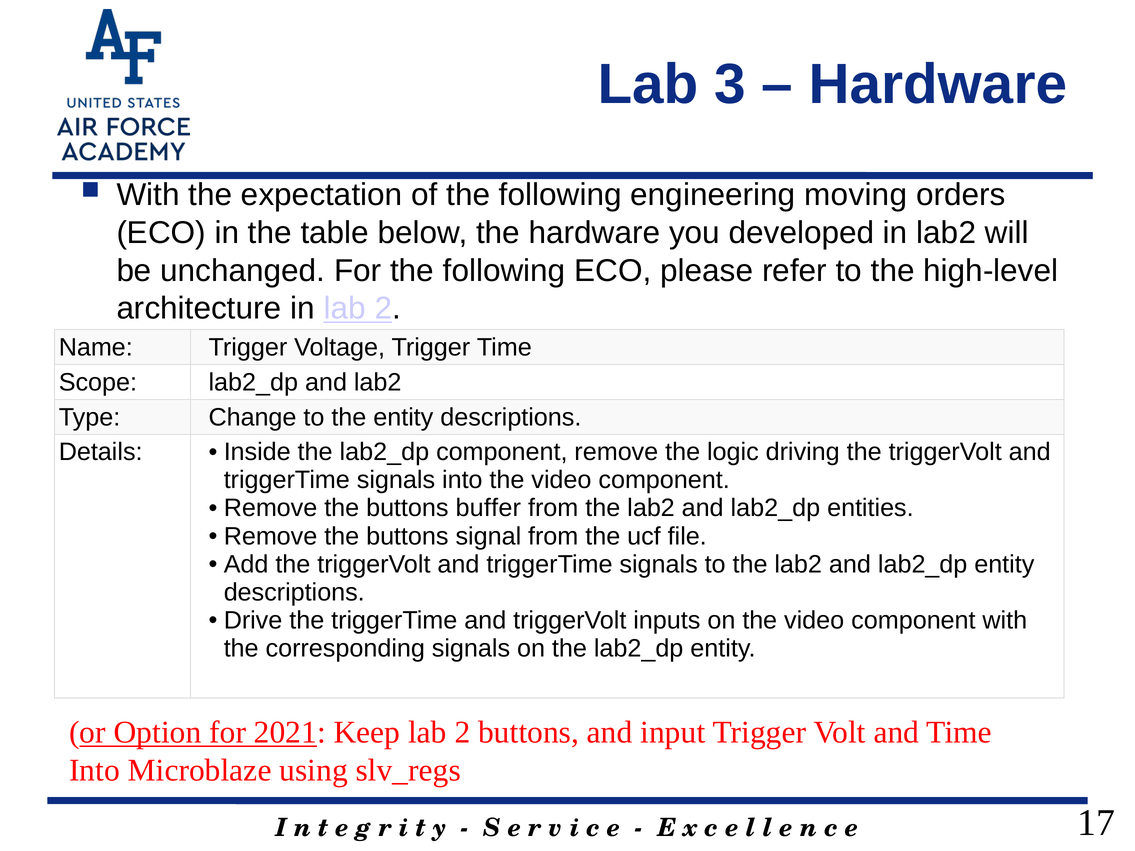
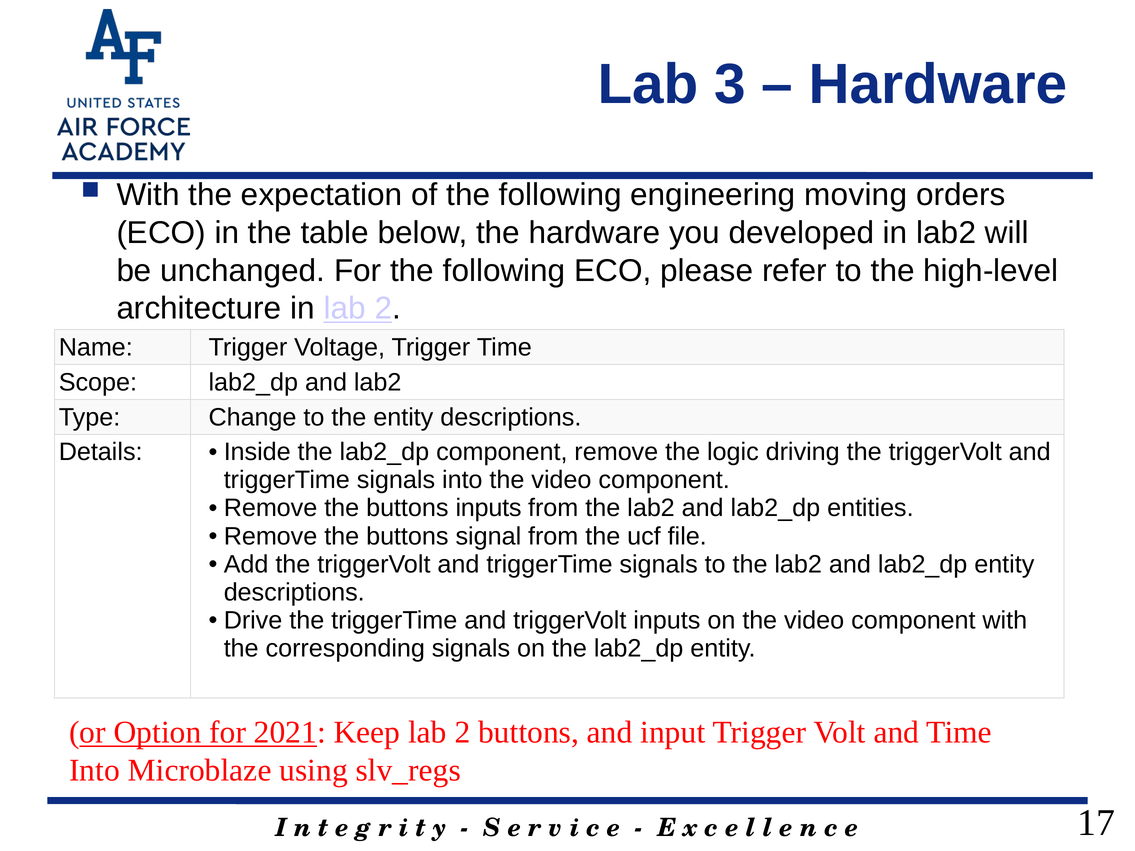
buttons buffer: buffer -> inputs (488, 508)
